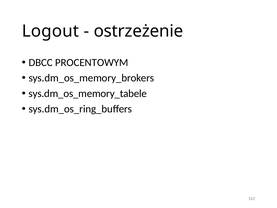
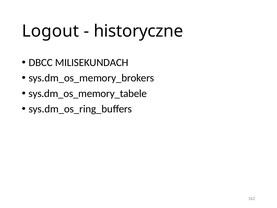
ostrzeżenie: ostrzeżenie -> historyczne (138, 31)
PROCENTOWYM: PROCENTOWYM -> MILISEKUNDACH (92, 62)
